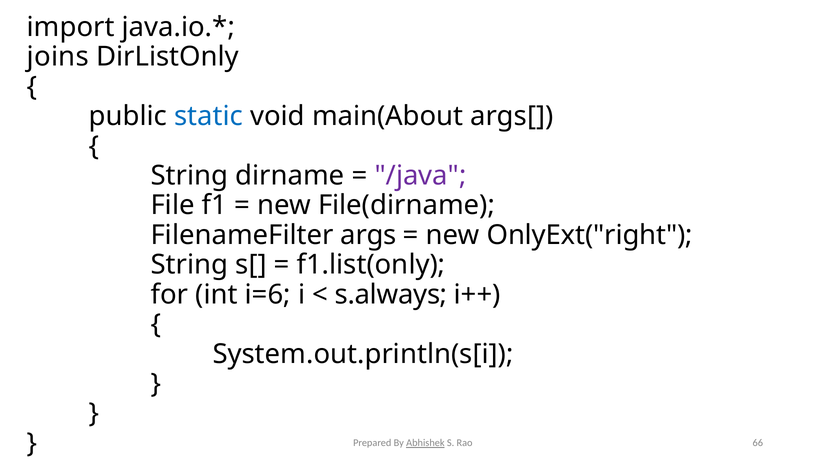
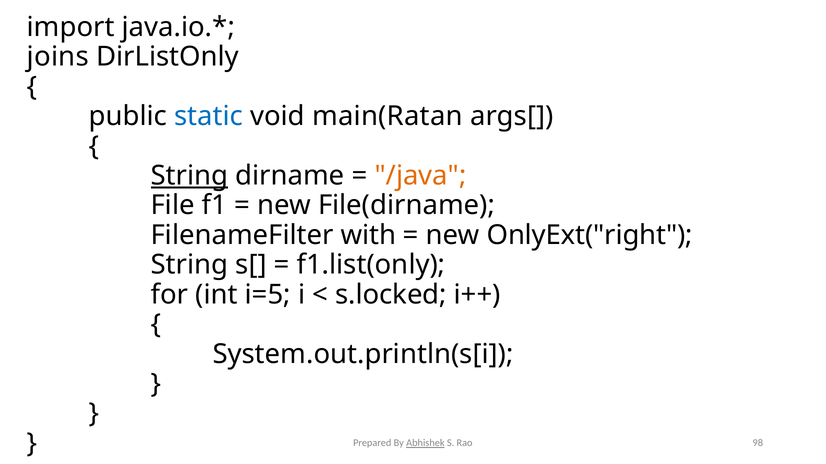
main(About: main(About -> main(Ratan (387, 116)
String underline: none -> present (189, 176)
/java colour: purple -> orange (421, 176)
args: args -> with (369, 235)
i=6: i=6 -> i=5 (268, 295)
s.always: s.always -> s.locked (391, 295)
66: 66 -> 98 (758, 444)
